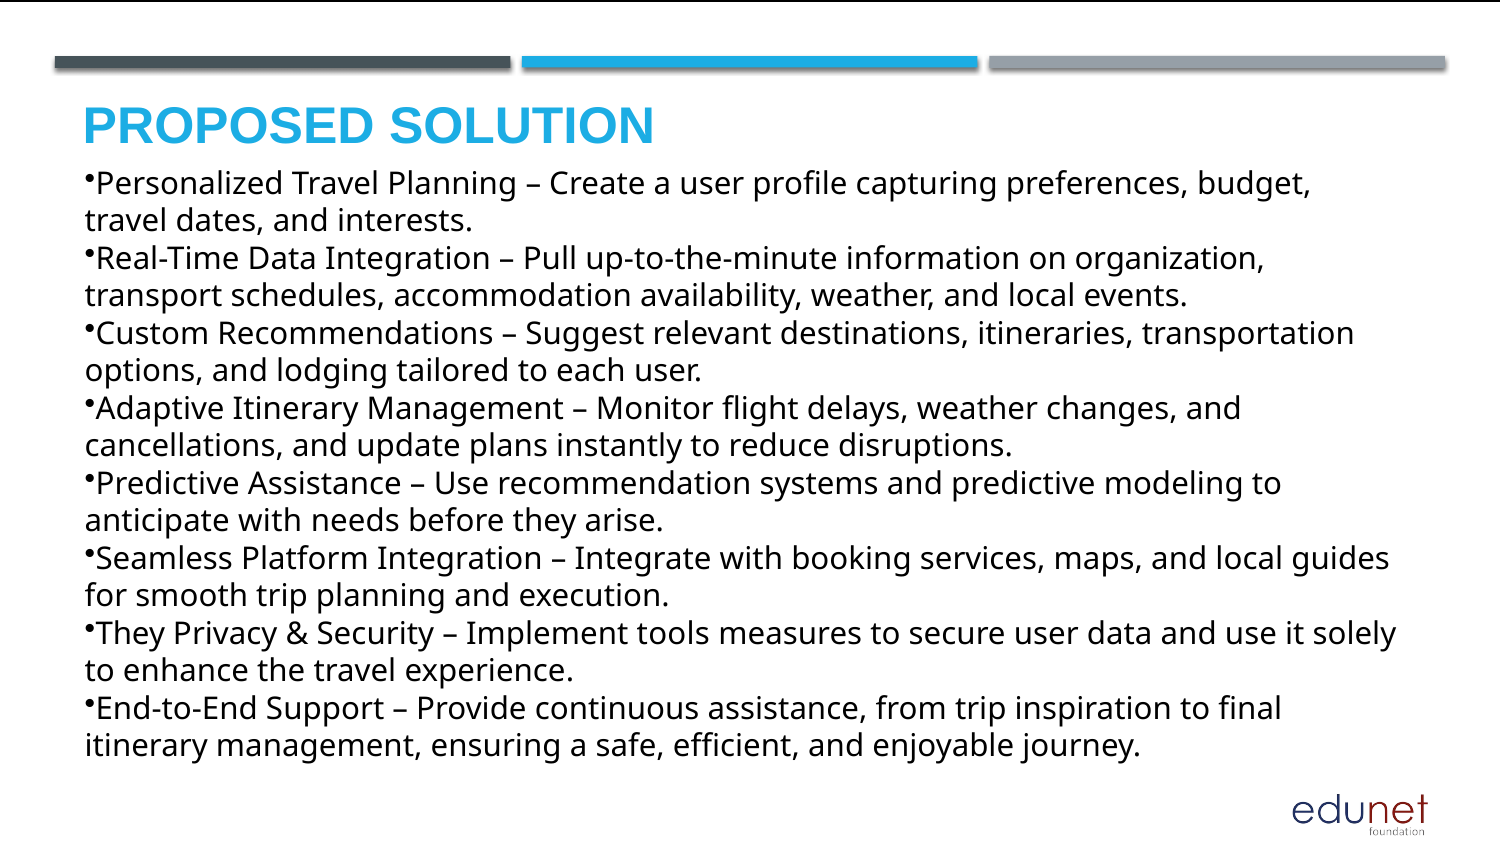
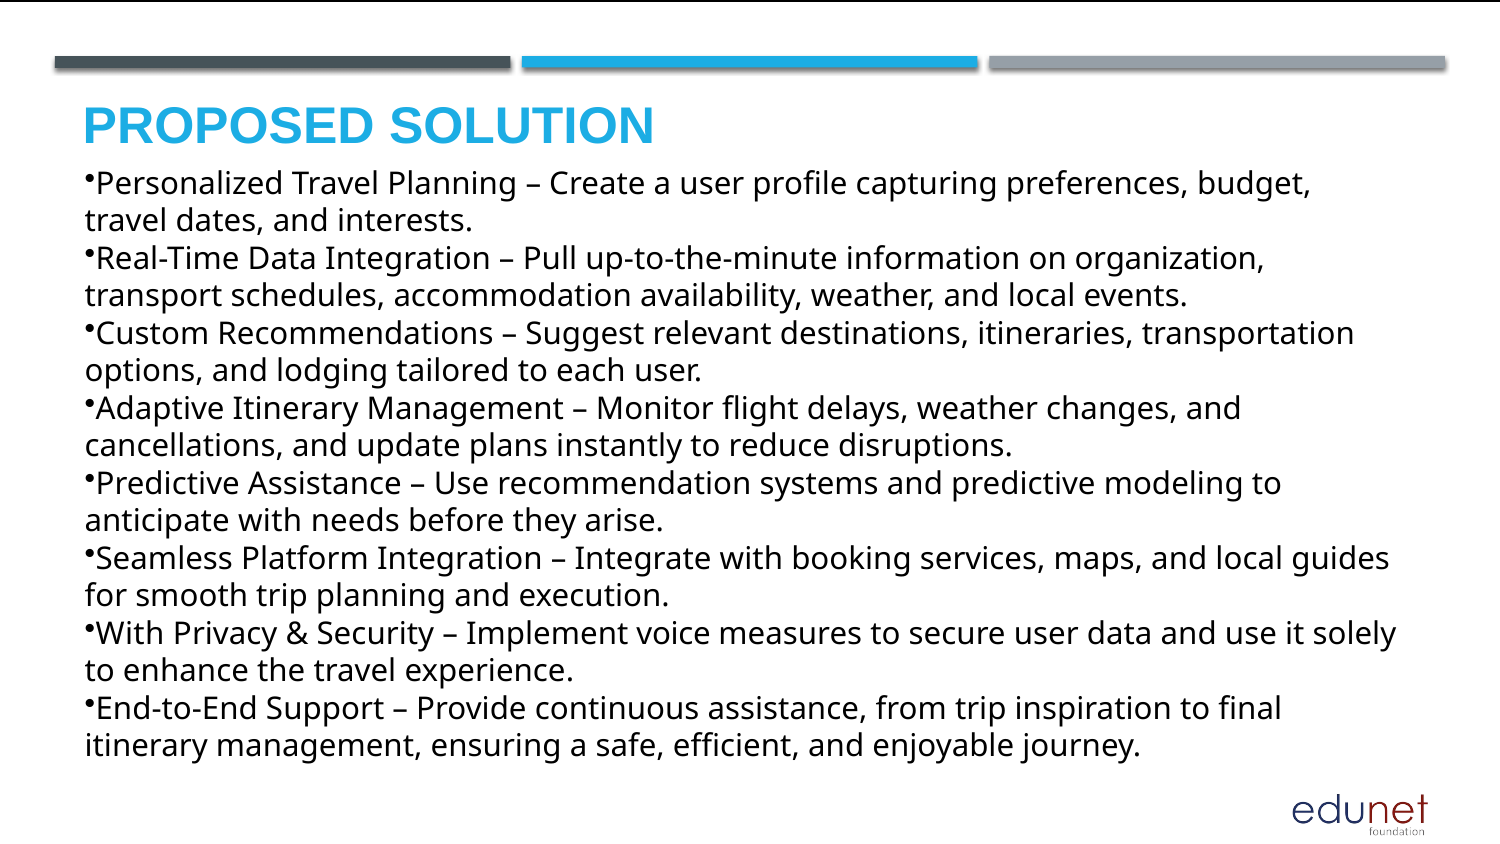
They: They -> With (130, 634)
tools: tools -> voice (674, 634)
